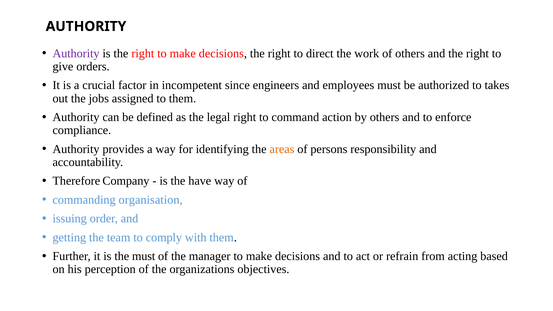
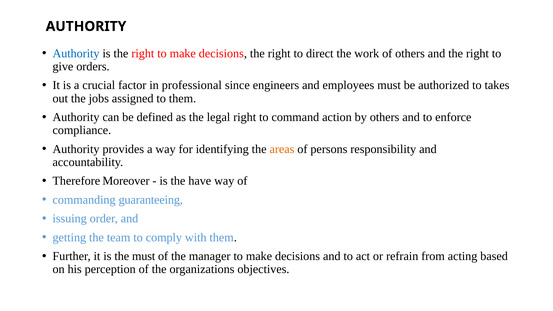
Authority colour: purple -> blue (76, 53)
incompetent: incompetent -> professional (192, 85)
Company: Company -> Moreover (126, 181)
organisation: organisation -> guaranteeing (151, 200)
